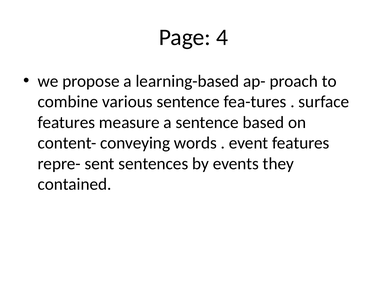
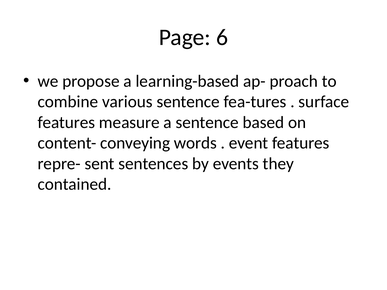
4: 4 -> 6 (222, 37)
